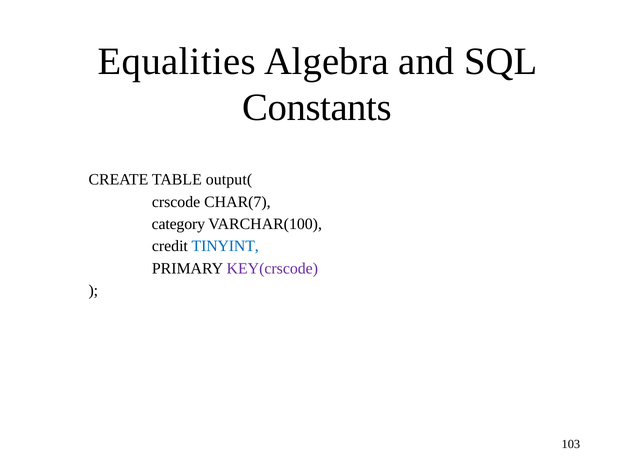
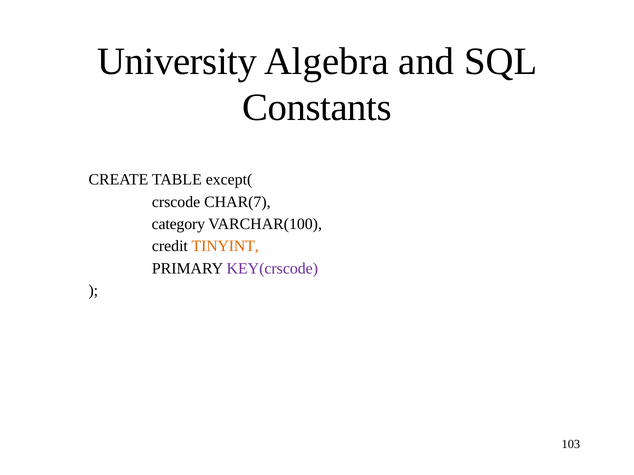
Equalities: Equalities -> University (177, 61)
output(: output( -> except( (229, 180)
TINYINT colour: blue -> orange (225, 246)
